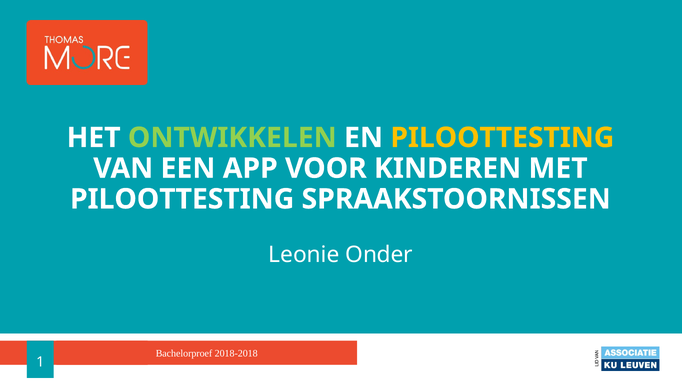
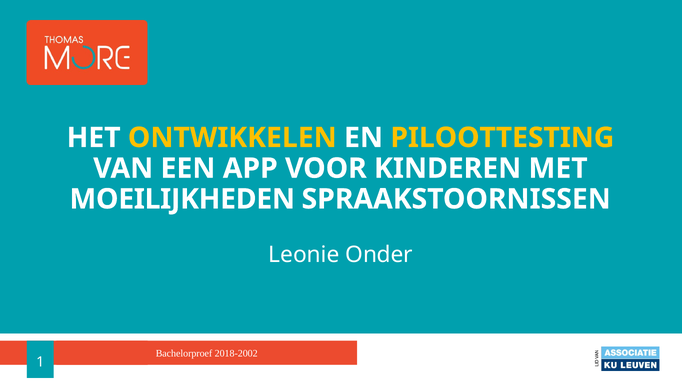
ONTWIKKELEN colour: light green -> yellow (232, 138)
PILOOTTESTING: PILOOTTESTING -> MOEILIJKHEDEN (182, 199)
2018-2018: 2018-2018 -> 2018-2002 (236, 353)
